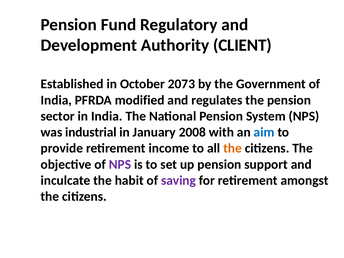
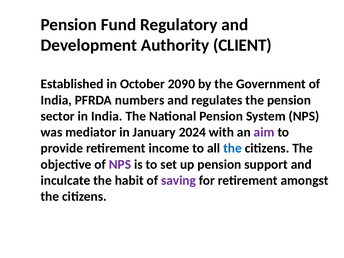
2073: 2073 -> 2090 (181, 84)
modified: modified -> numbers (140, 100)
industrial: industrial -> mediator (91, 132)
2008: 2008 -> 2024 (192, 132)
aim colour: blue -> purple (264, 132)
the colour: orange -> blue (233, 148)
